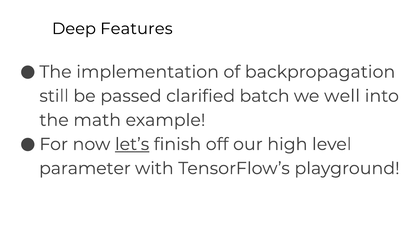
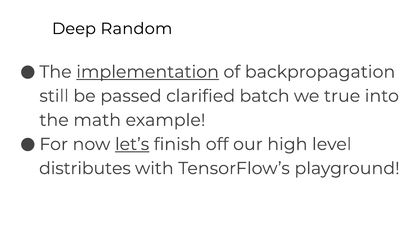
Features: Features -> Random (136, 29)
implementation underline: none -> present (148, 72)
well: well -> true (342, 96)
parameter: parameter -> distributes (85, 168)
